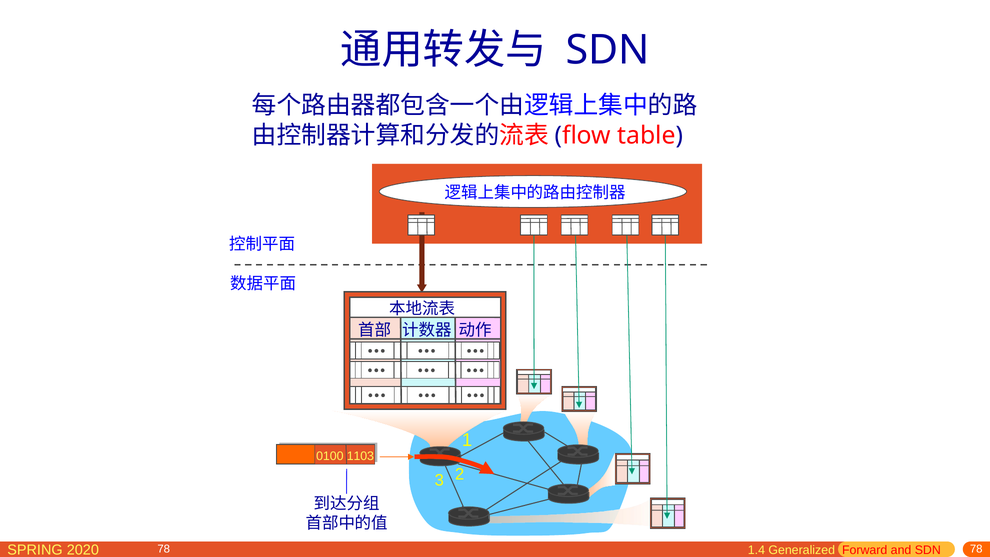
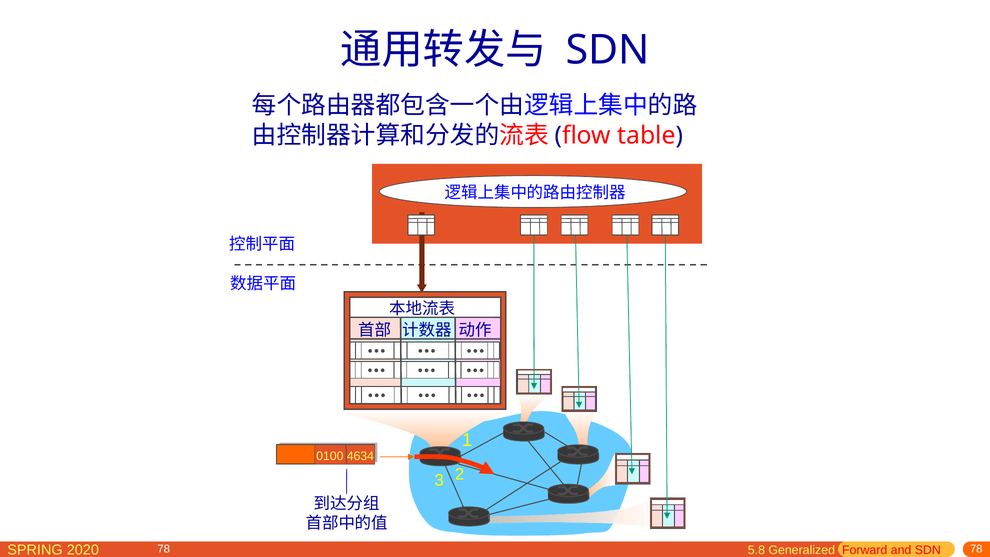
1103: 1103 -> 4634 (360, 456)
1.4: 1.4 -> 5.8 (756, 550)
